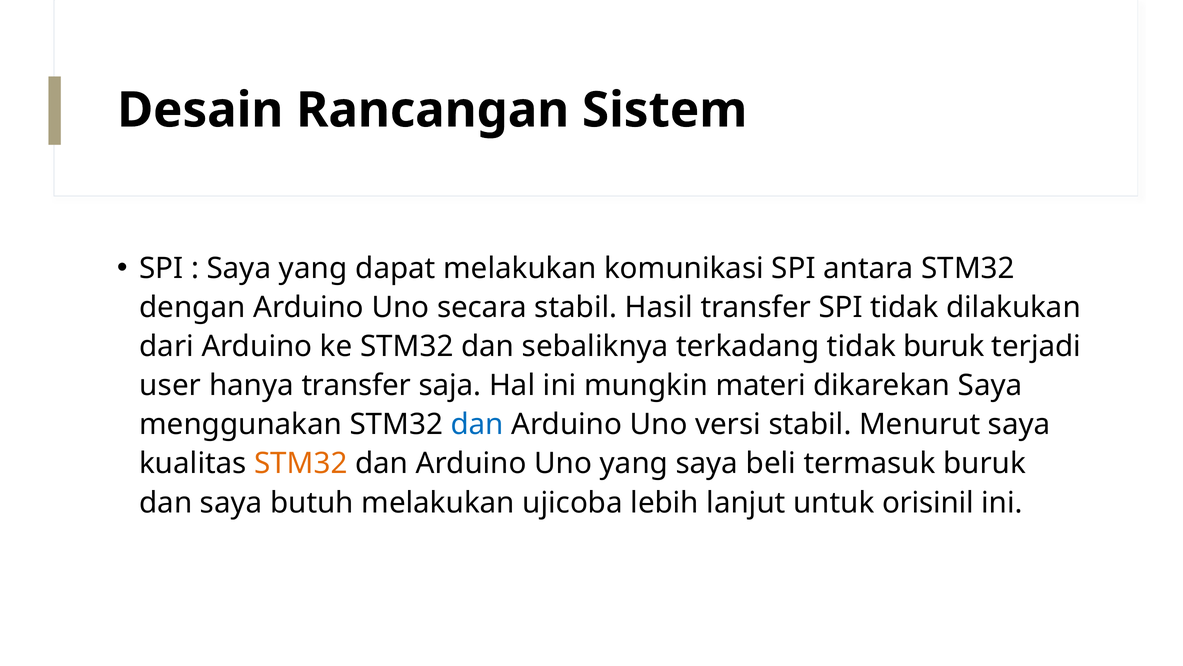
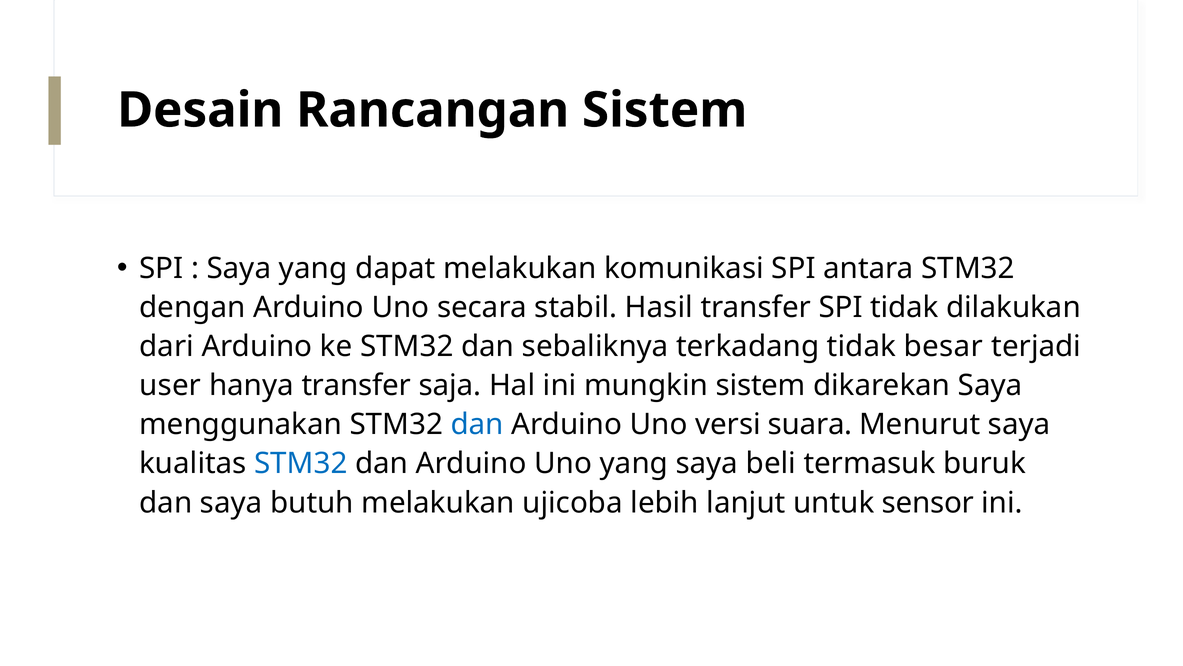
tidak buruk: buruk -> besar (944, 346)
mungkin materi: materi -> sistem (761, 385)
versi stabil: stabil -> suara (810, 424)
STM32 colour: orange -> blue (301, 463)
orisinil: orisinil -> sensor (928, 502)
